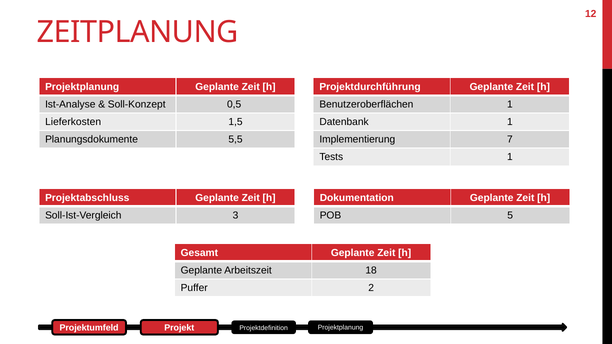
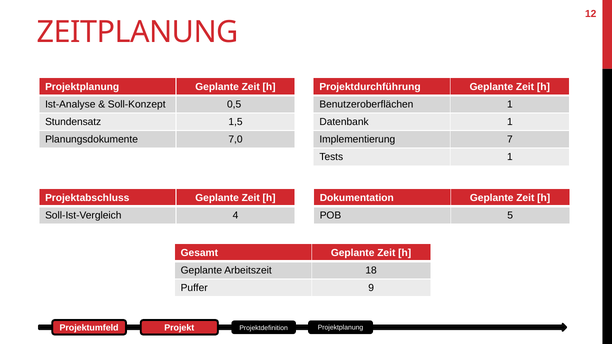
Lieferkosten: Lieferkosten -> Stundensatz (73, 122)
5,5: 5,5 -> 7,0 (236, 140)
3: 3 -> 4 (236, 215)
2: 2 -> 9 (371, 288)
